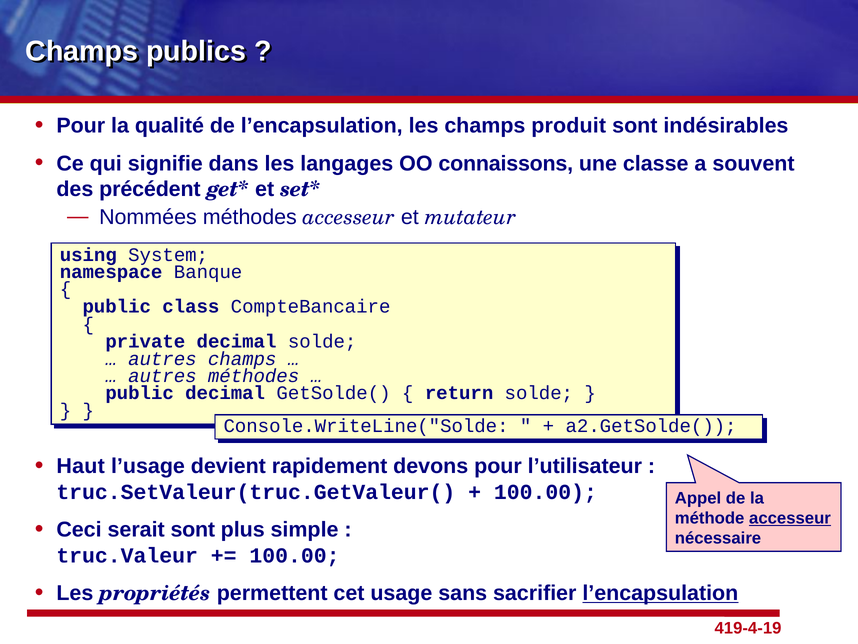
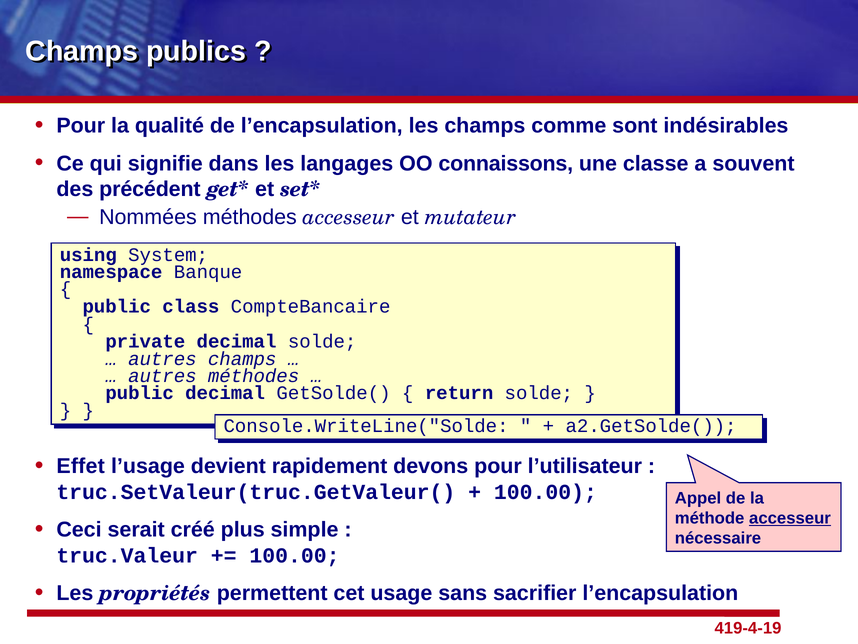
produit: produit -> comme (569, 126)
Haut: Haut -> Effet (81, 466)
serait sont: sont -> créé (193, 529)
l’encapsulation underline: present -> none (660, 593)
